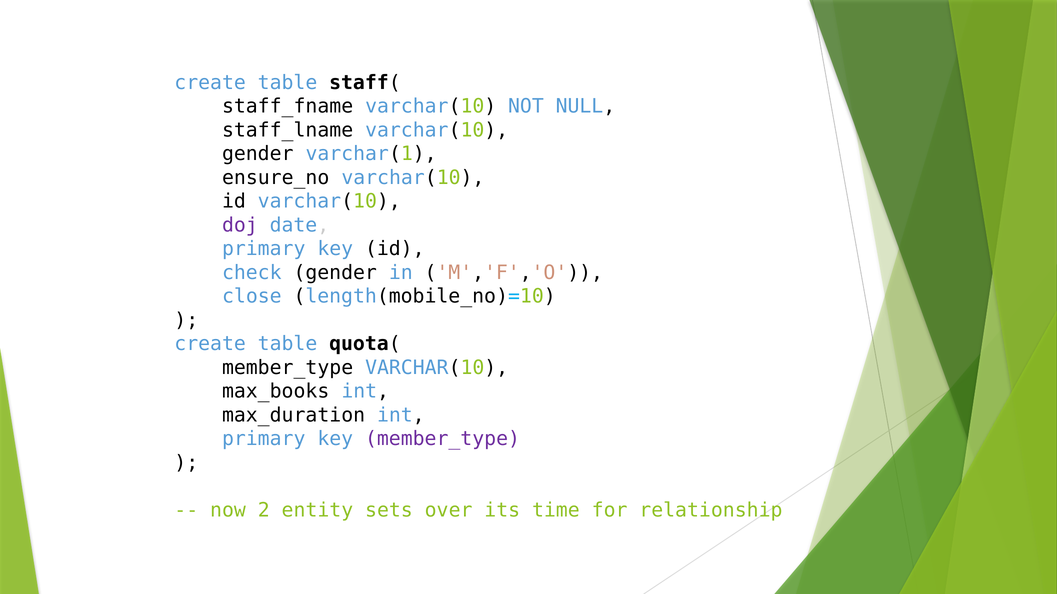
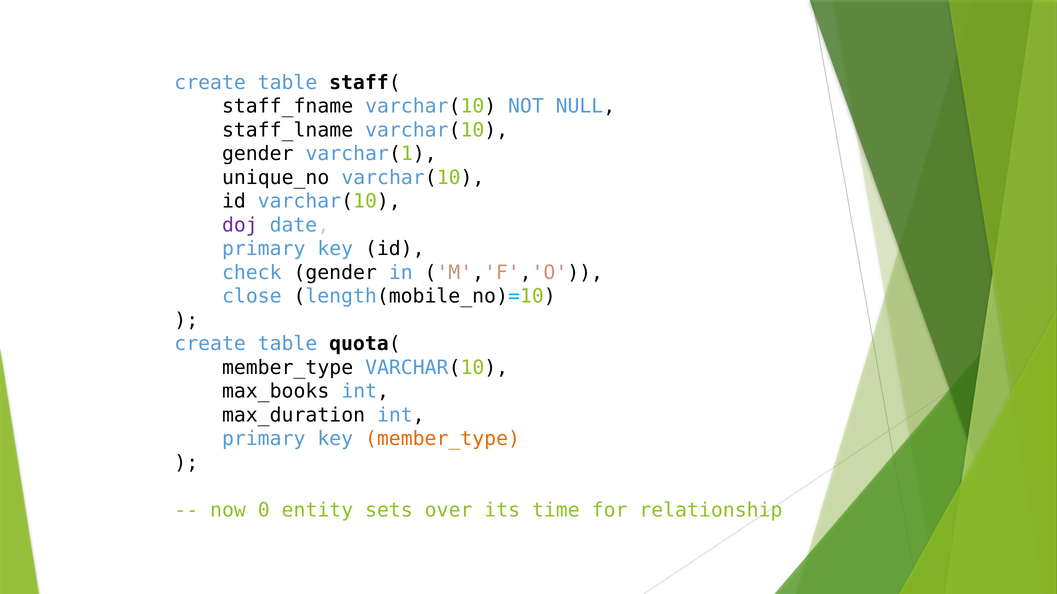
ensure_no: ensure_no -> unique_no (276, 178)
member_type colour: purple -> orange (442, 439)
2: 2 -> 0 (264, 511)
